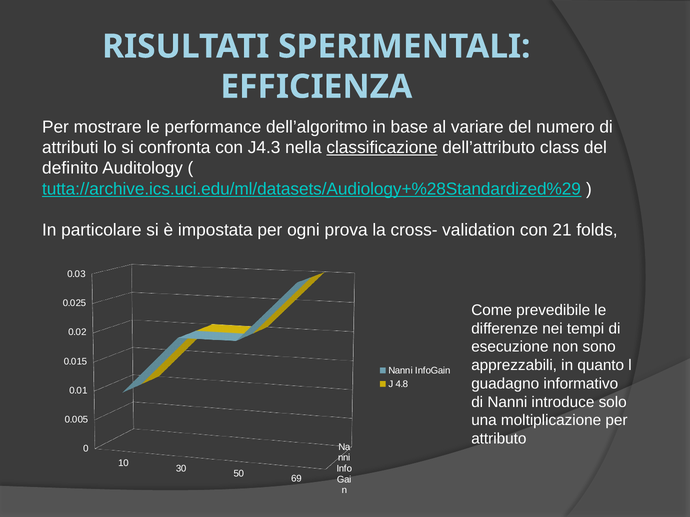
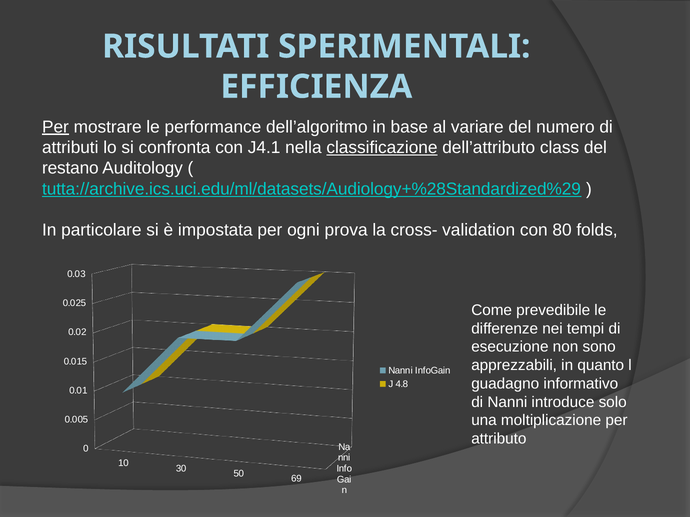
Per underline: none -> present (55, 127)
J4.3: J4.3 -> J4.1 (264, 148)
definito: definito -> restano (70, 168)
21: 21 -> 80 (562, 230)
